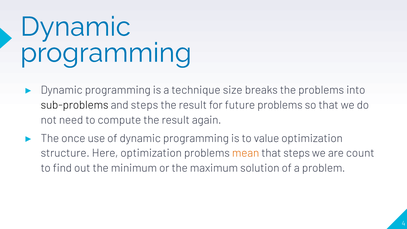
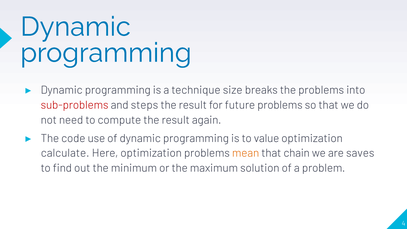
sub-problems colour: black -> red (75, 105)
once: once -> code (73, 138)
structure: structure -> calculate (65, 153)
that steps: steps -> chain (297, 153)
count: count -> saves (360, 153)
